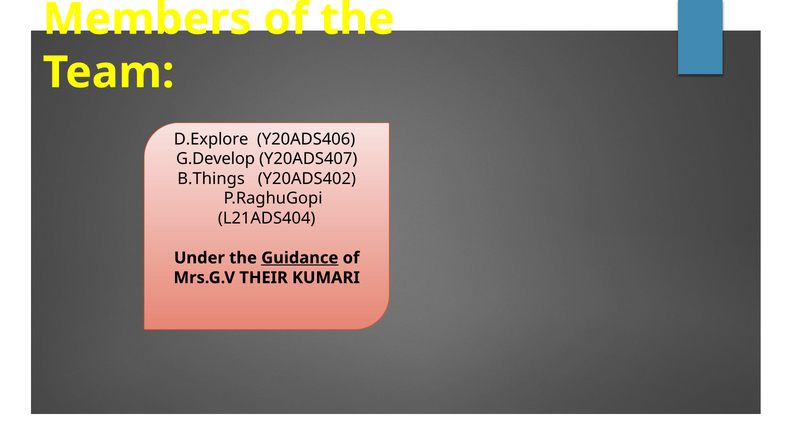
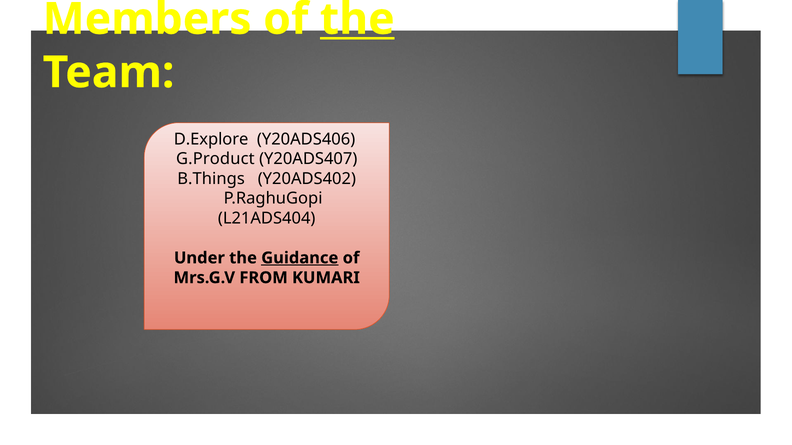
the underline: none -> present (357, 19)
G.Develop: G.Develop -> G.Product (215, 159)
THEIR: THEIR -> FROM (264, 278)
